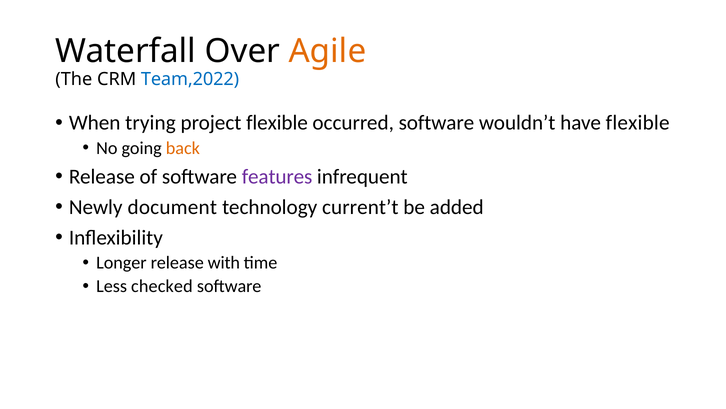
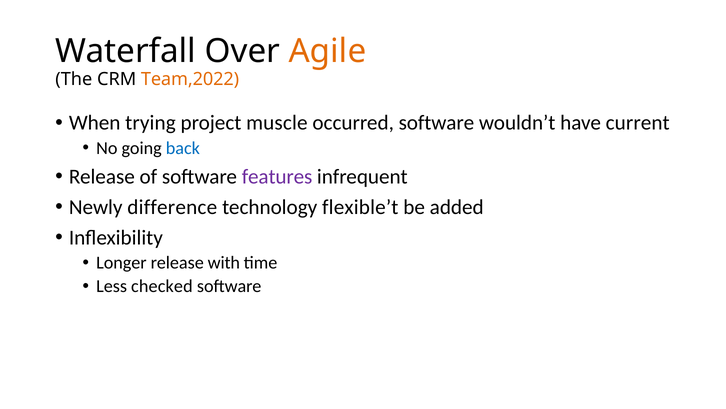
Team,2022 colour: blue -> orange (190, 79)
project flexible: flexible -> muscle (277, 123)
have flexible: flexible -> current (638, 123)
back colour: orange -> blue (183, 148)
document: document -> difference (172, 207)
current’t: current’t -> flexible’t (360, 207)
